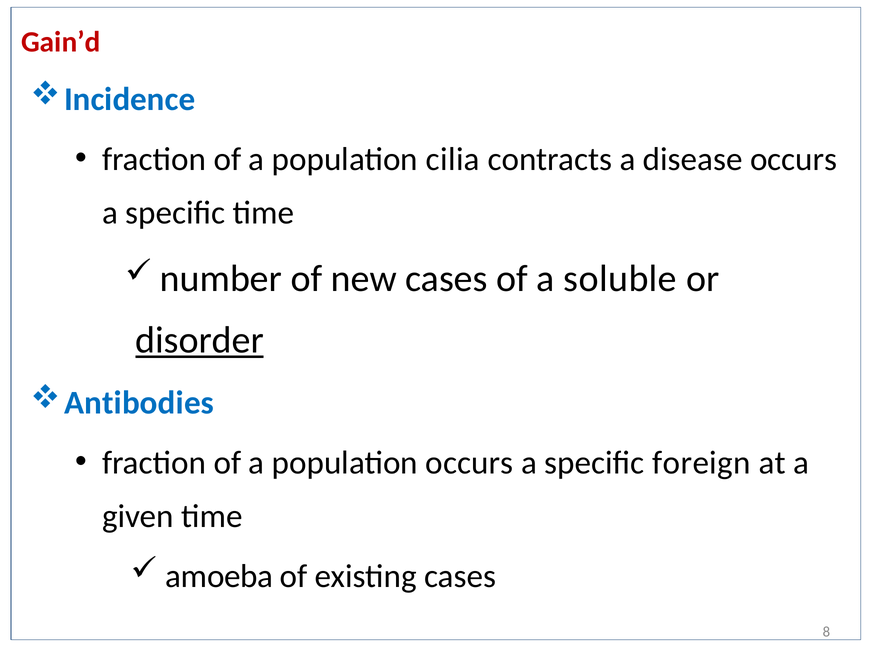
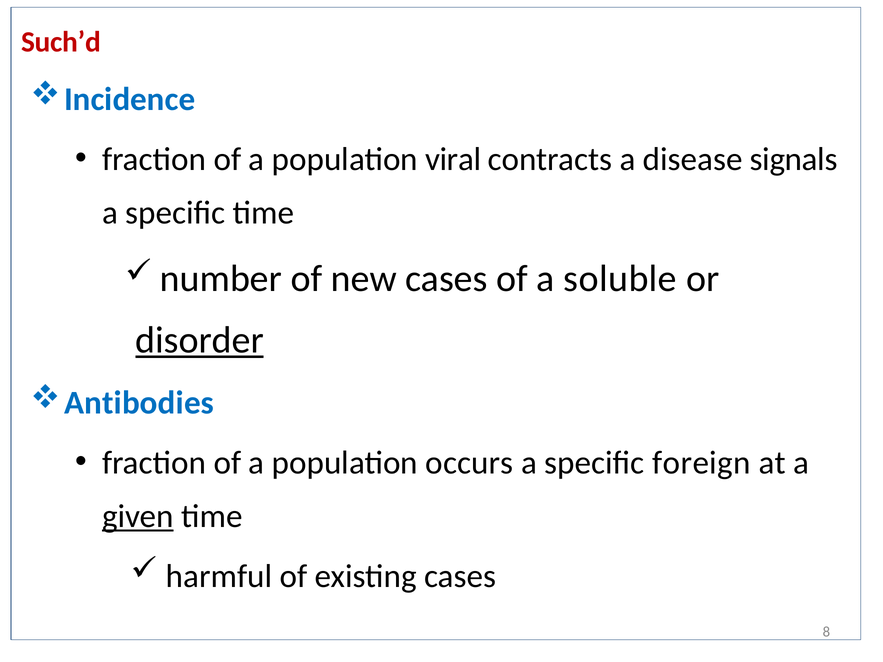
Gain’d: Gain’d -> Such’d (61, 42)
cilia: cilia -> viral (453, 159)
disease occurs: occurs -> signals (794, 159)
given underline: none -> present (138, 517)
amoeba: amoeba -> harmful (219, 576)
